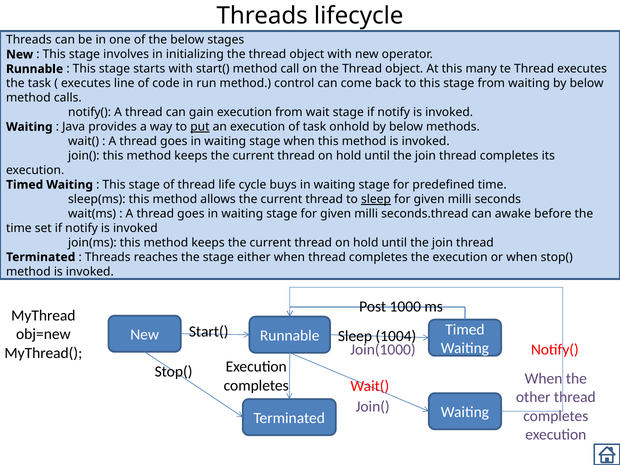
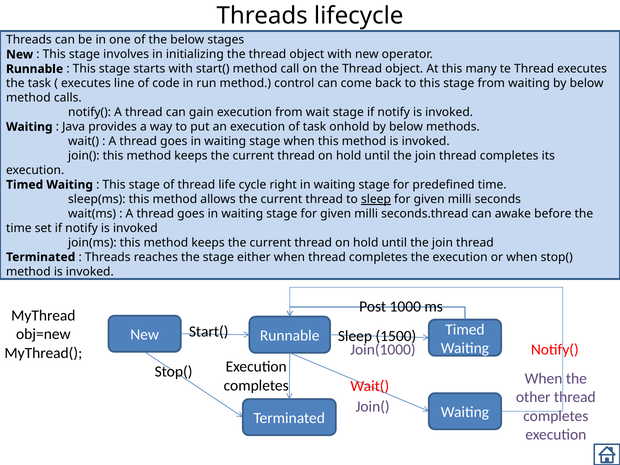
put underline: present -> none (200, 127)
buys: buys -> right (283, 185)
1004: 1004 -> 1500 (396, 336)
